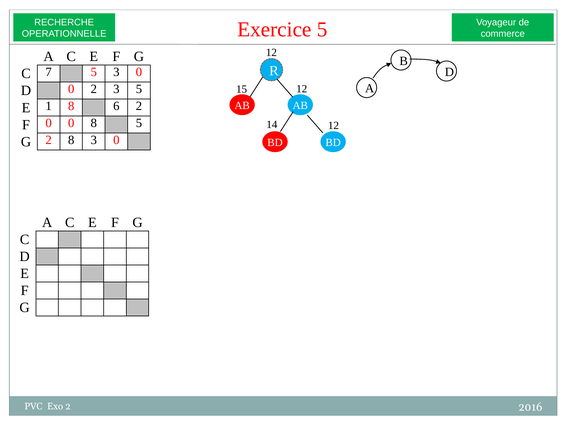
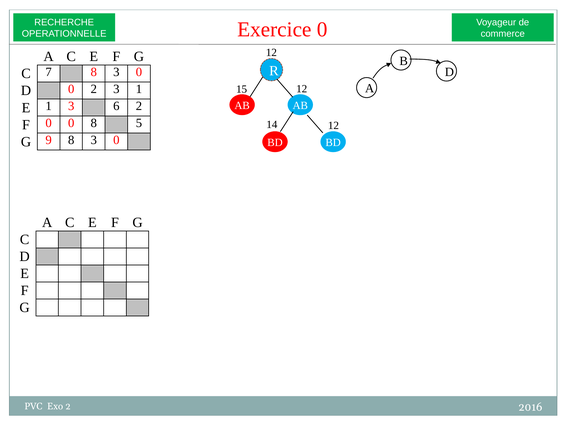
Exercice 5: 5 -> 0 (322, 30)
7 5: 5 -> 8 (94, 72)
3 5: 5 -> 1 (139, 89)
1 8: 8 -> 3 (71, 106)
G 2: 2 -> 9 (49, 140)
